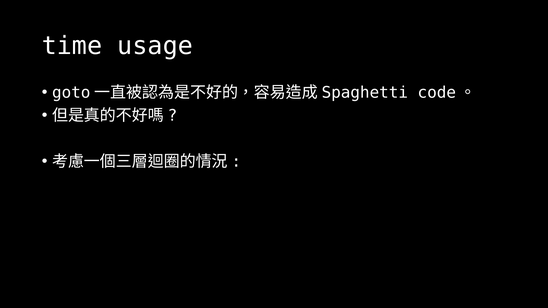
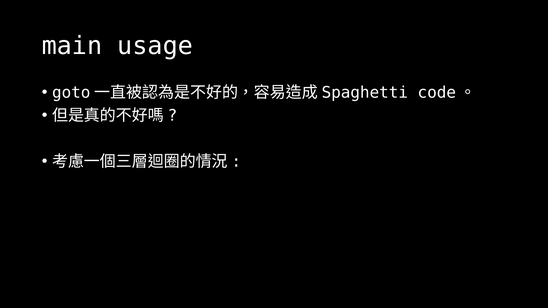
time: time -> main (72, 46)
